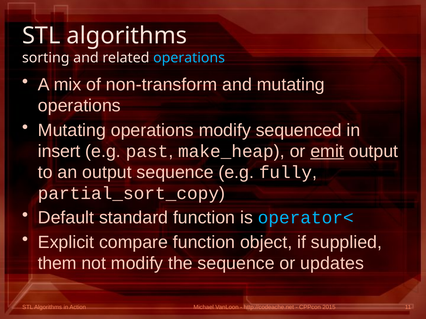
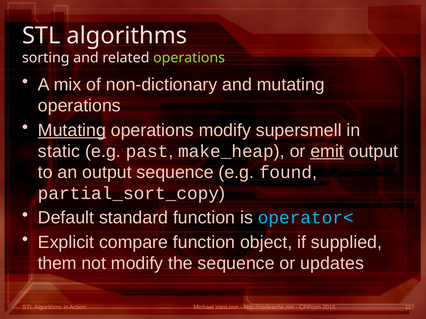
operations colour: light blue -> light green (189, 58)
non-transform: non-transform -> non-dictionary (162, 85)
Mutating underline: none -> present (72, 130)
sequenced: sequenced -> supersmell (299, 130)
insert: insert -> static (59, 151)
fully: fully -> found (286, 173)
